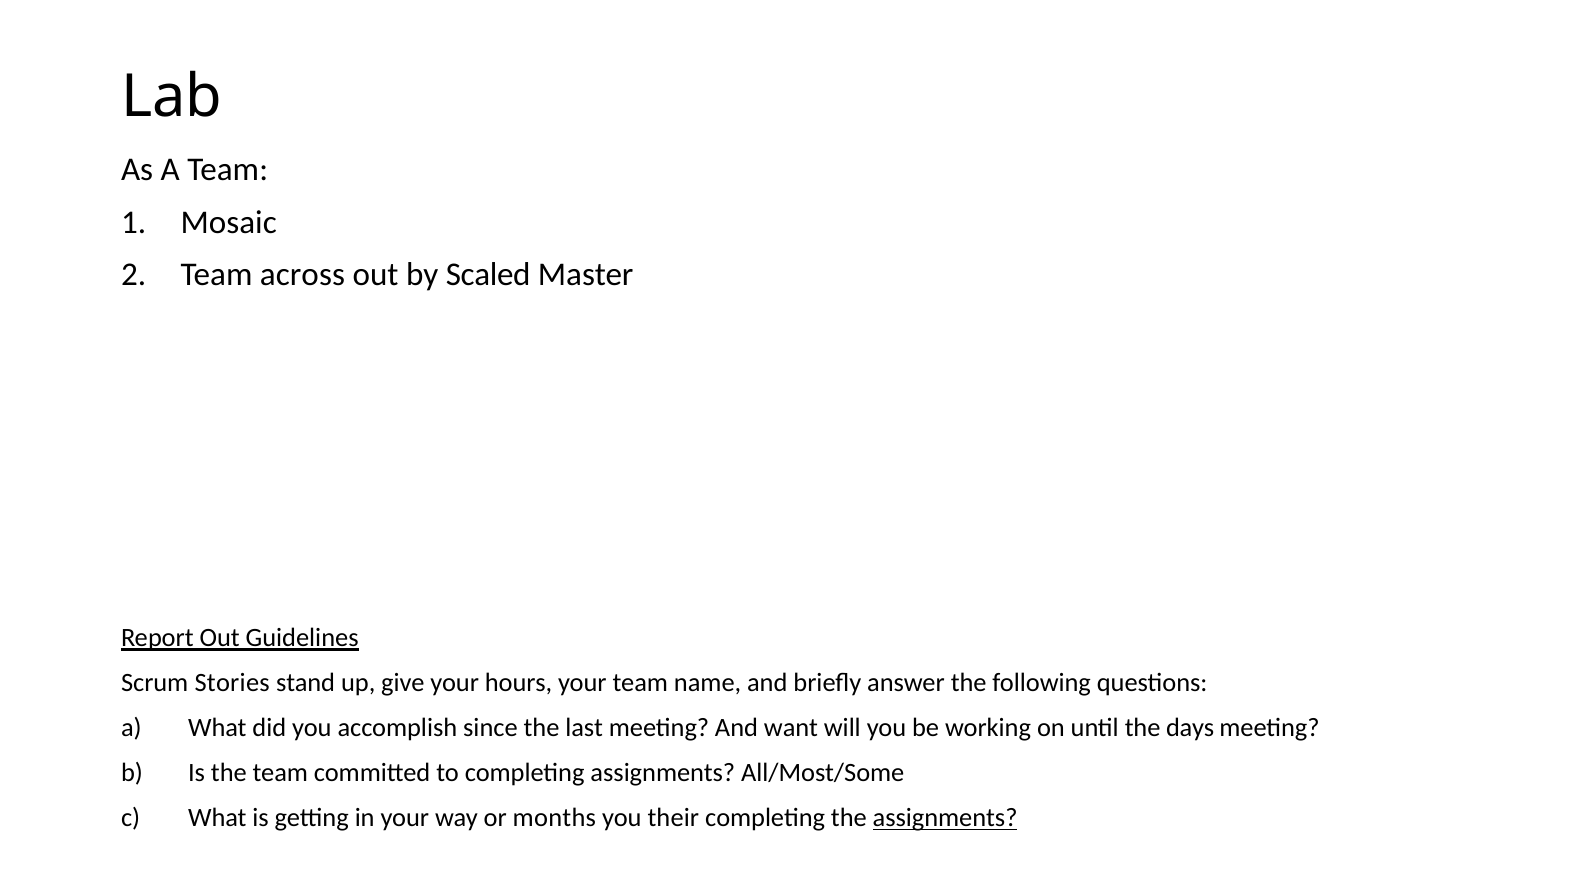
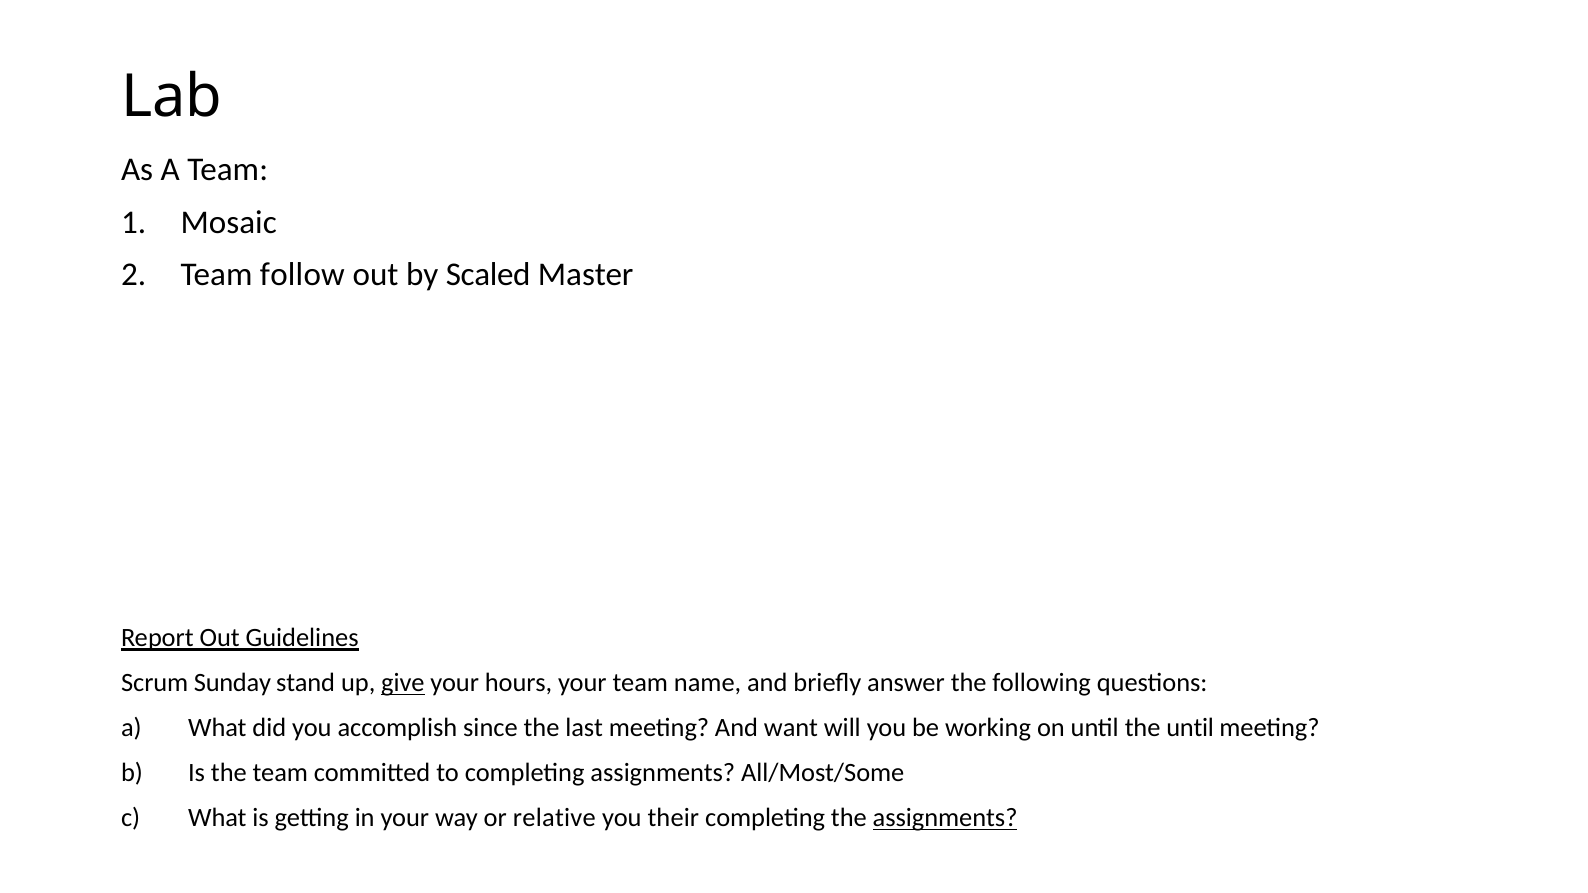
across: across -> follow (302, 275)
Stories: Stories -> Sunday (232, 683)
give underline: none -> present (403, 683)
the days: days -> until (1190, 728)
months: months -> relative (554, 818)
